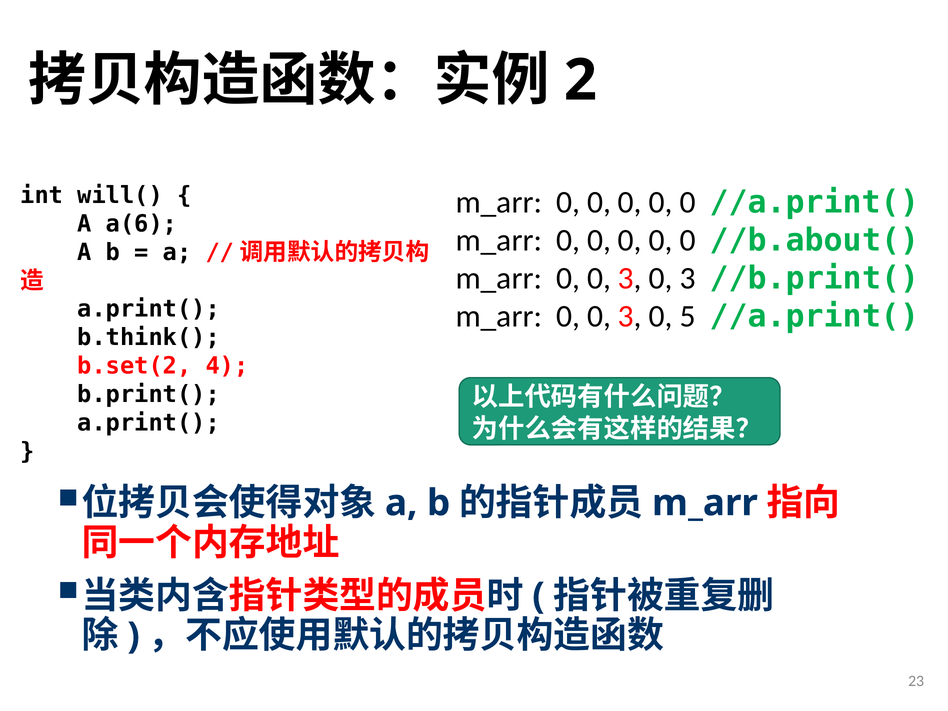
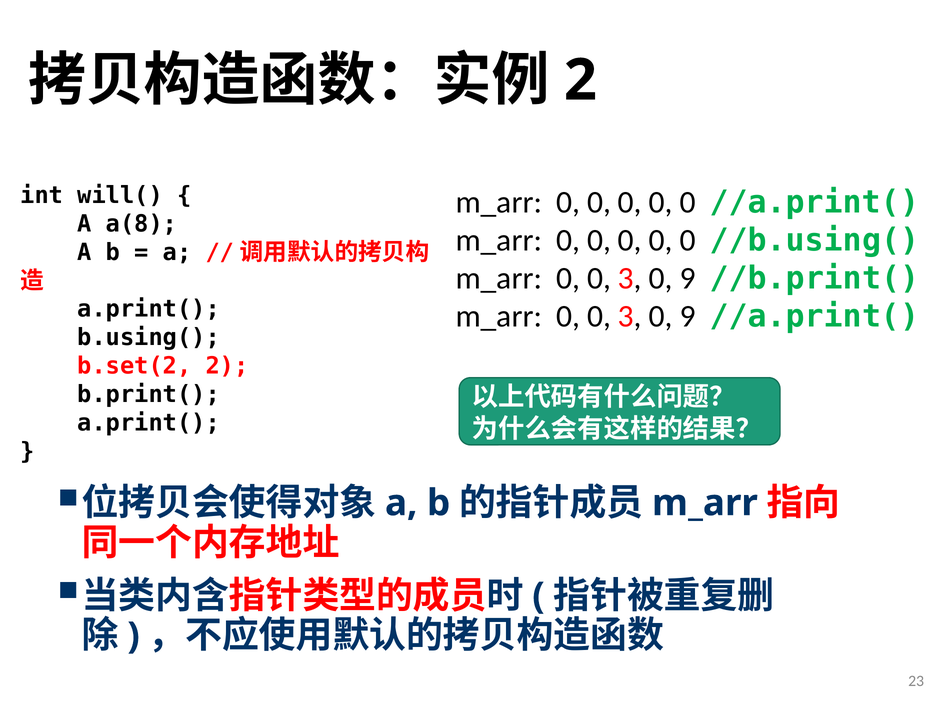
a(6: a(6 -> a(8 (141, 224)
//b.about(: //b.about( -> //b.using( (814, 240)
3: 3 -> 9 (688, 278)
5: 5 -> 9 (688, 316)
b.think(: b.think( -> b.using( (149, 338)
b.set(2 4: 4 -> 2 (227, 366)
